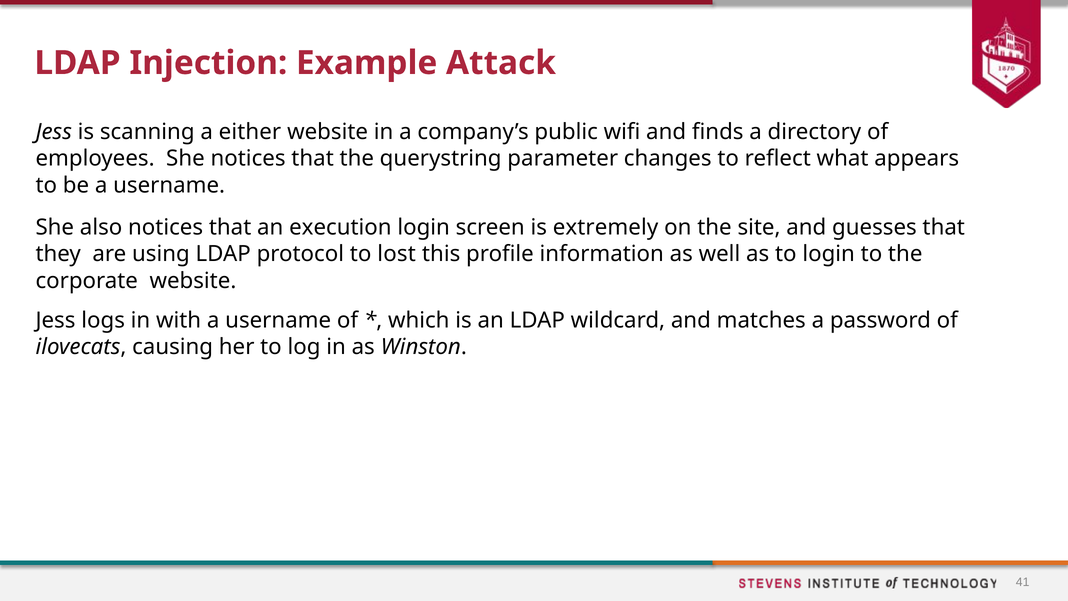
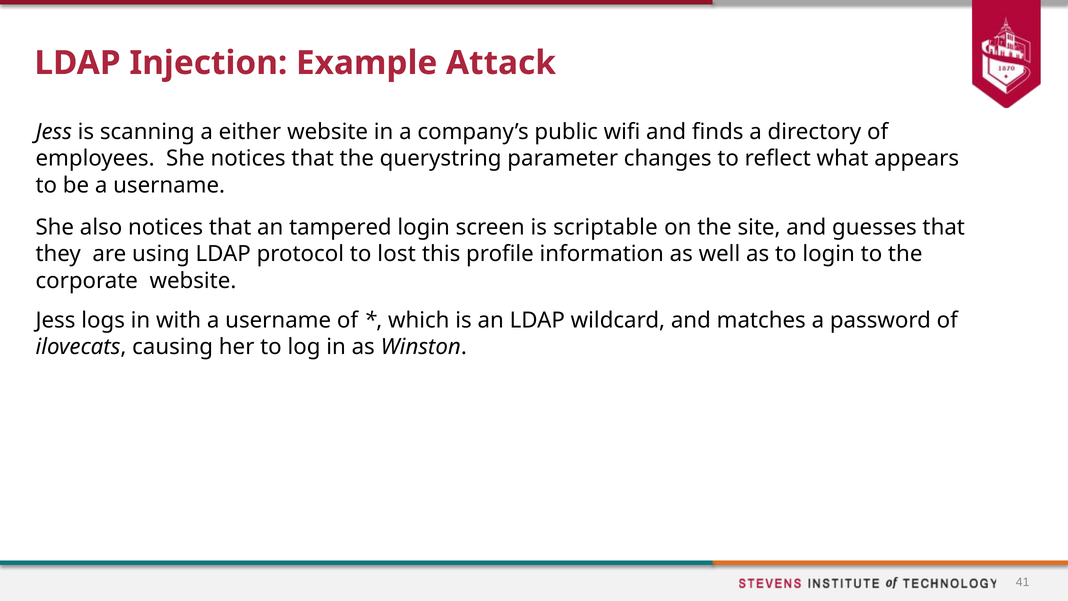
execution: execution -> tampered (340, 227)
extremely: extremely -> scriptable (605, 227)
